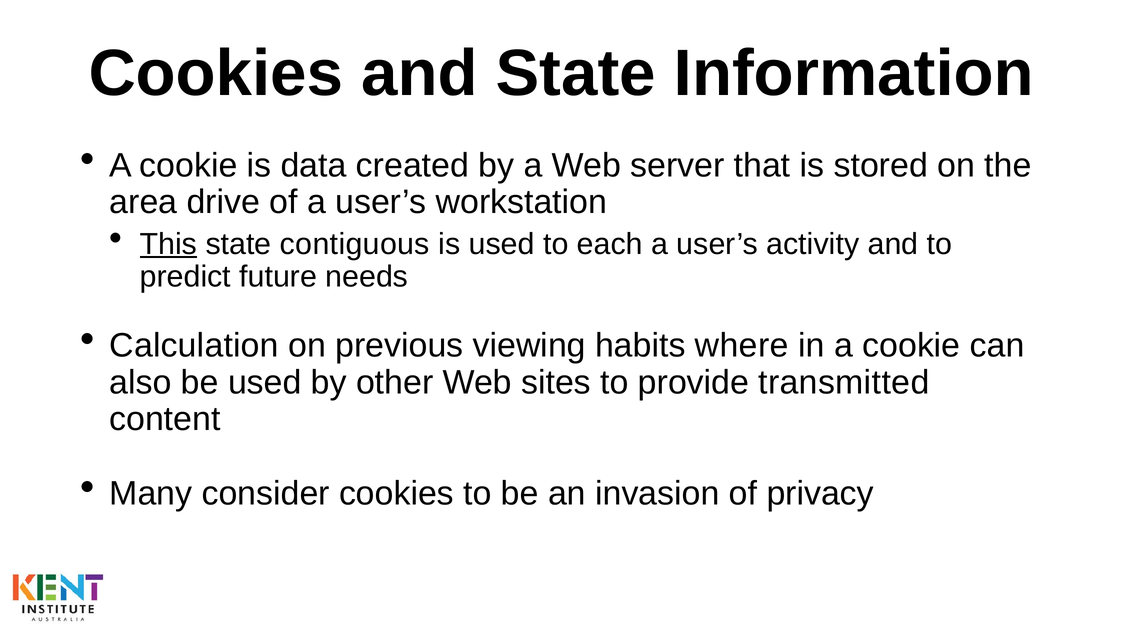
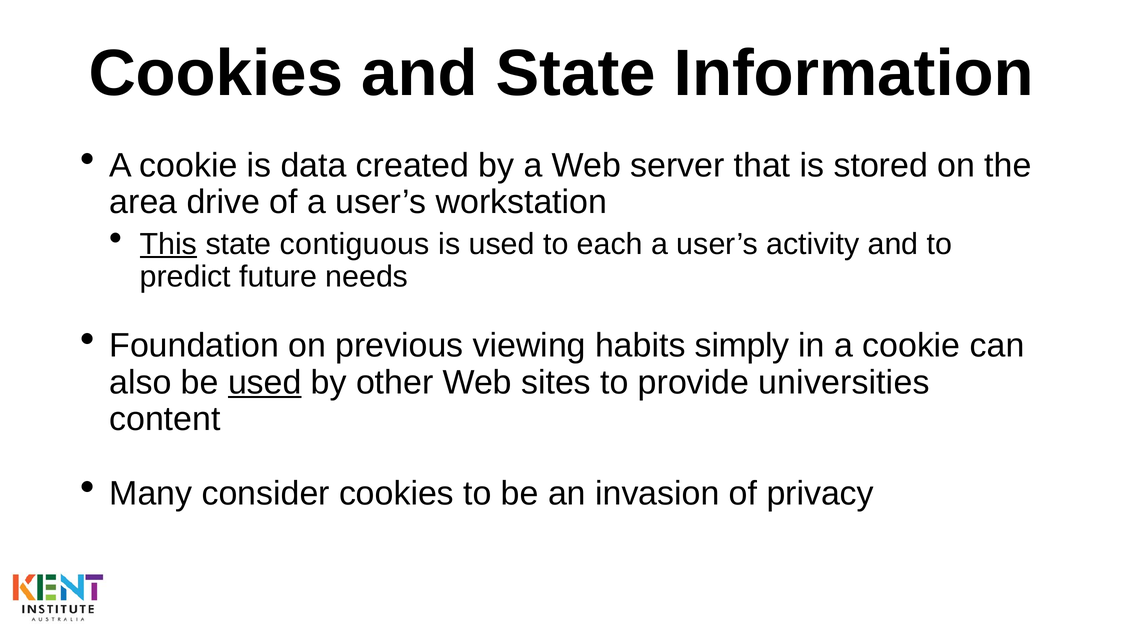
Calculation: Calculation -> Foundation (194, 345)
where: where -> simply (742, 345)
used underline: none -> present (265, 382)
transmitted: transmitted -> universities (844, 382)
